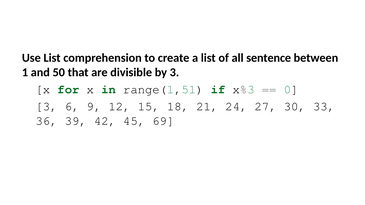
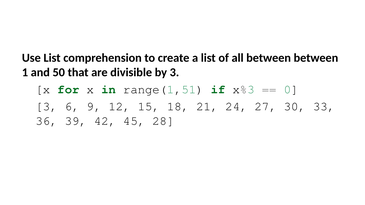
all sentence: sentence -> between (269, 58)
69: 69 -> 28 (163, 121)
